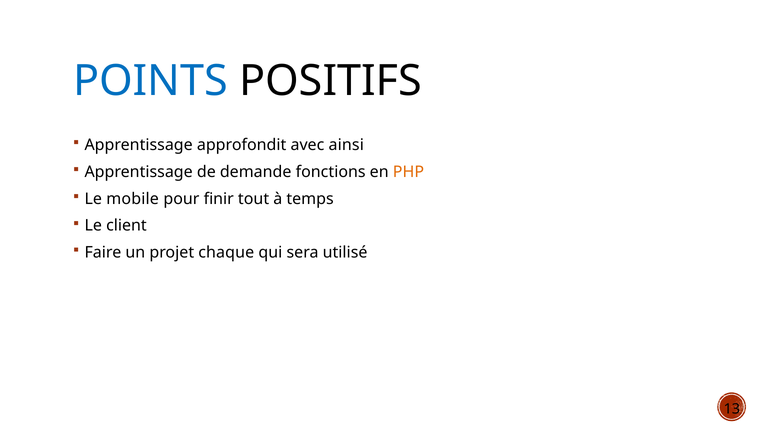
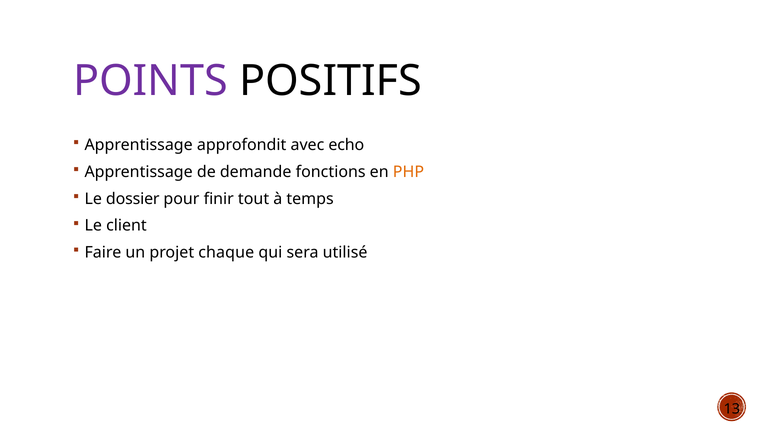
POINTS colour: blue -> purple (150, 81)
ainsi: ainsi -> echo (346, 145)
mobile: mobile -> dossier (133, 199)
